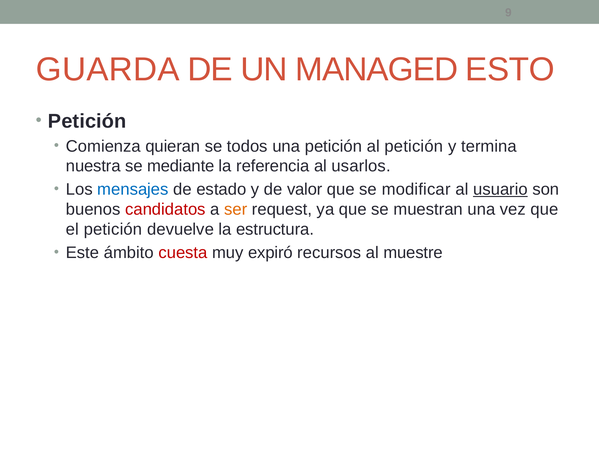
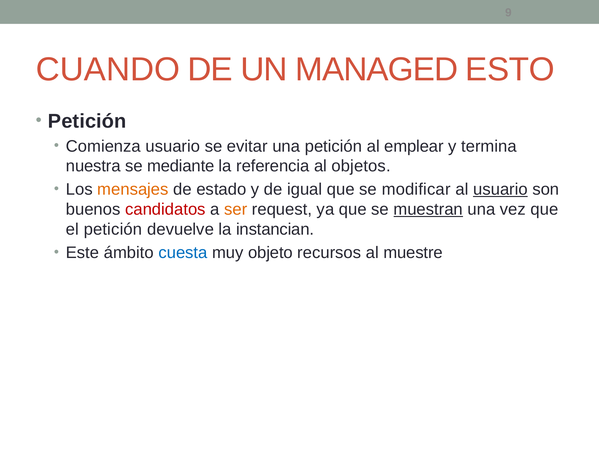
GUARDA: GUARDA -> CUANDO (108, 70)
Comienza quieran: quieran -> usuario (173, 146)
todos: todos -> evitar (247, 146)
al petición: petición -> emplear (414, 146)
usarlos: usarlos -> objetos (361, 166)
mensajes colour: blue -> orange (133, 190)
valor: valor -> igual (305, 190)
muestran underline: none -> present (428, 210)
estructura: estructura -> instancian (275, 229)
cuesta colour: red -> blue (183, 253)
expiró: expiró -> objeto (271, 253)
